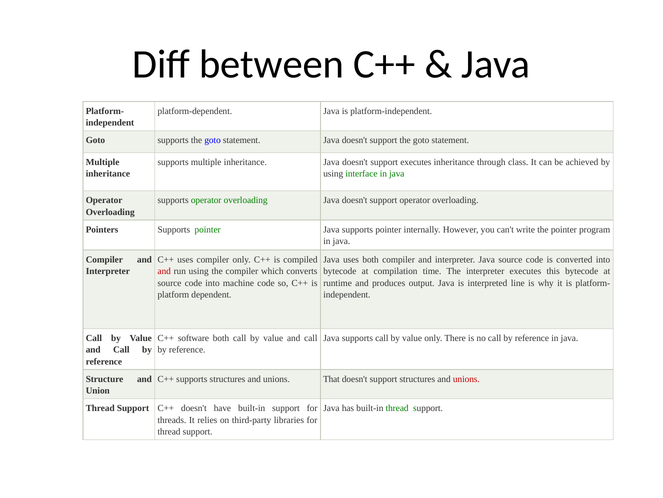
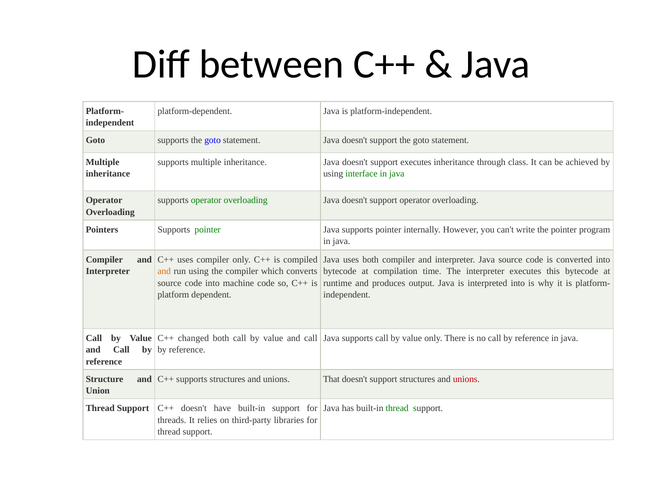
and colour: red -> orange (164, 271)
interpreted line: line -> into (518, 283)
software: software -> changed (193, 338)
